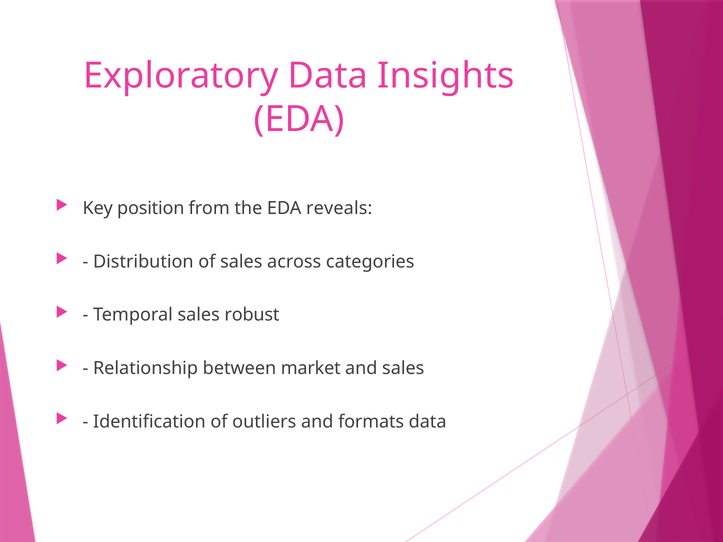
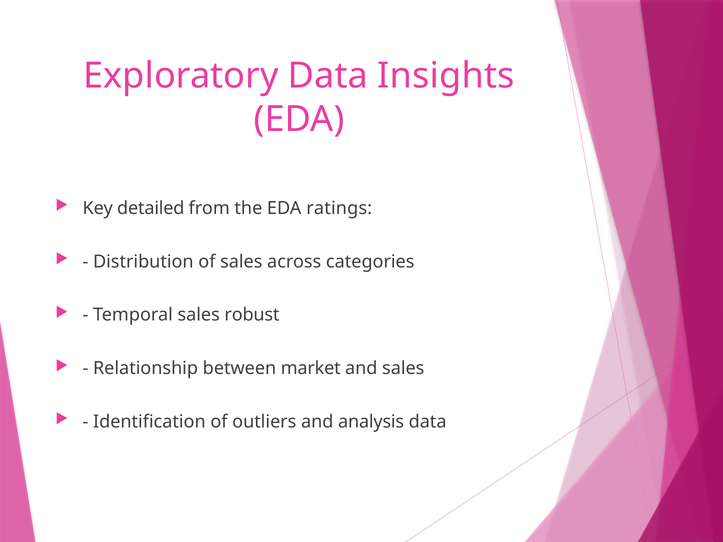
position: position -> detailed (151, 208)
reveals: reveals -> ratings (339, 208)
formats: formats -> analysis (371, 422)
